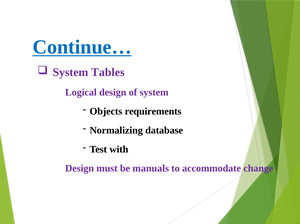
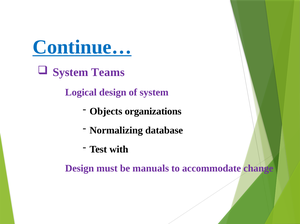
Tables: Tables -> Teams (108, 73)
requirements: requirements -> organizations (153, 112)
